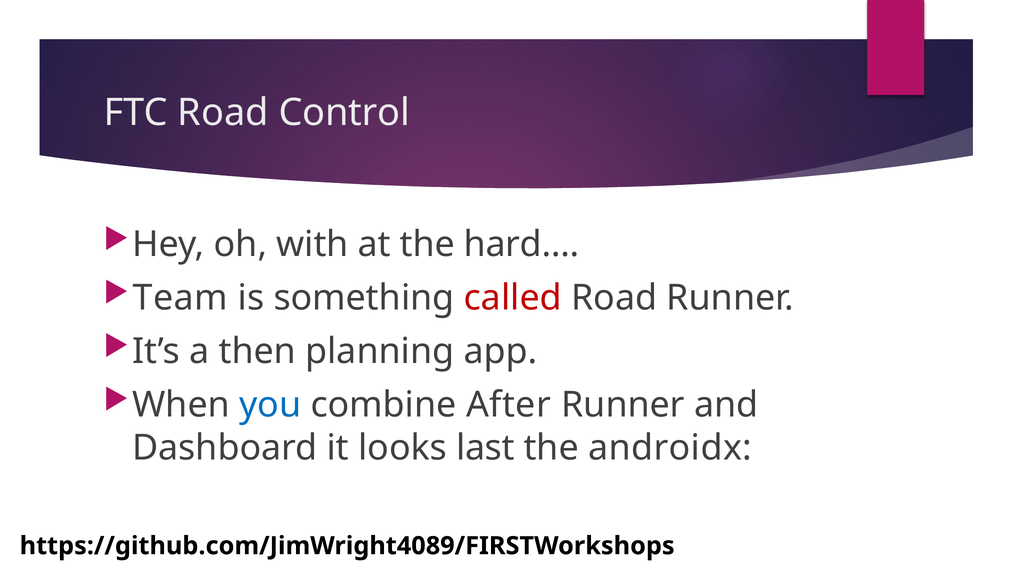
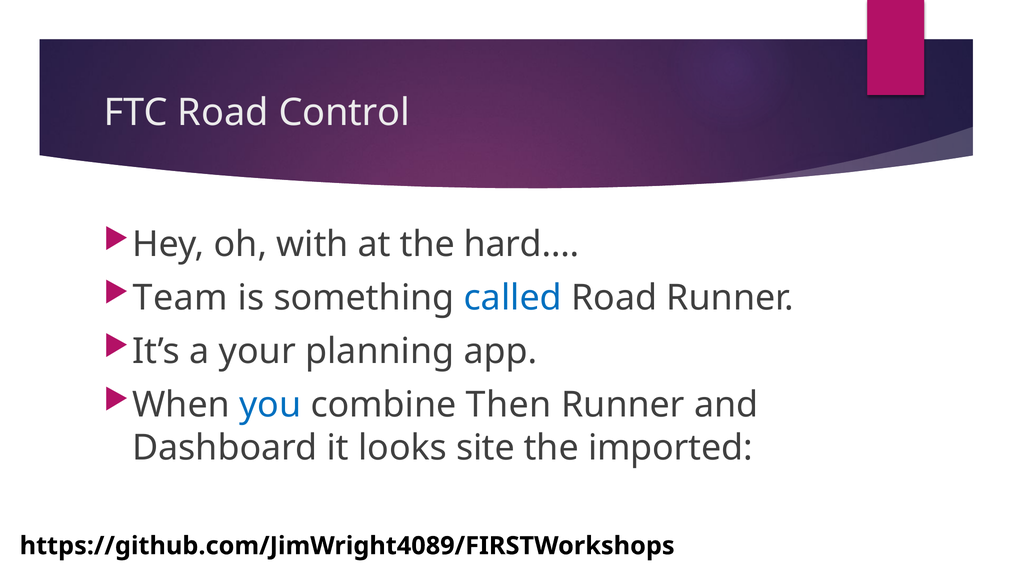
called colour: red -> blue (513, 298)
then: then -> your (257, 351)
After: After -> Then (509, 405)
last: last -> site (486, 448)
androidx: androidx -> imported (670, 448)
